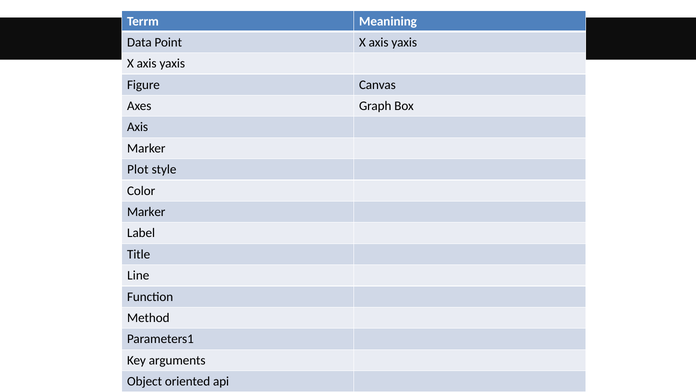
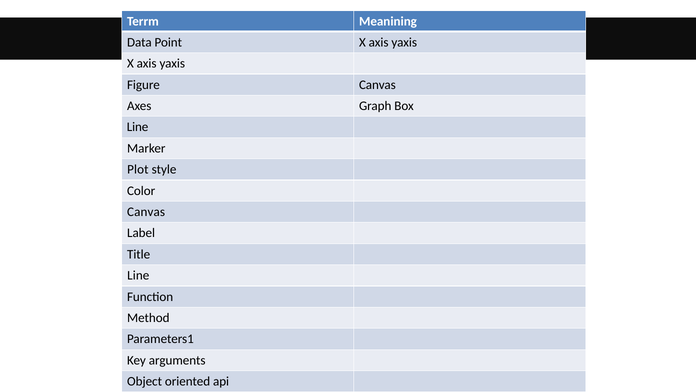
Axis: Axis -> Line (138, 127)
Marker: Marker -> Canvas (146, 212)
